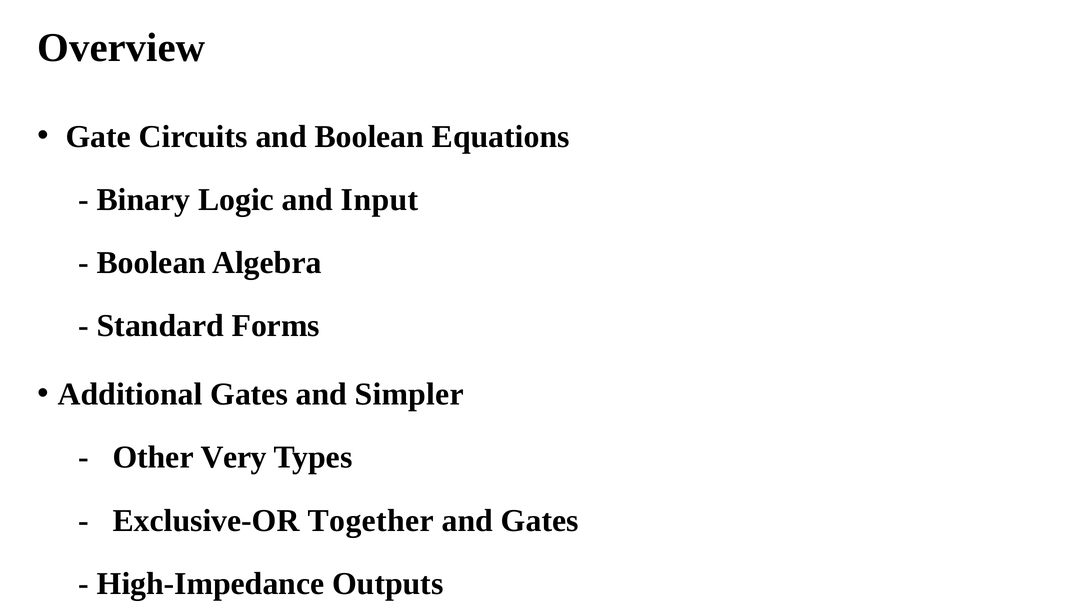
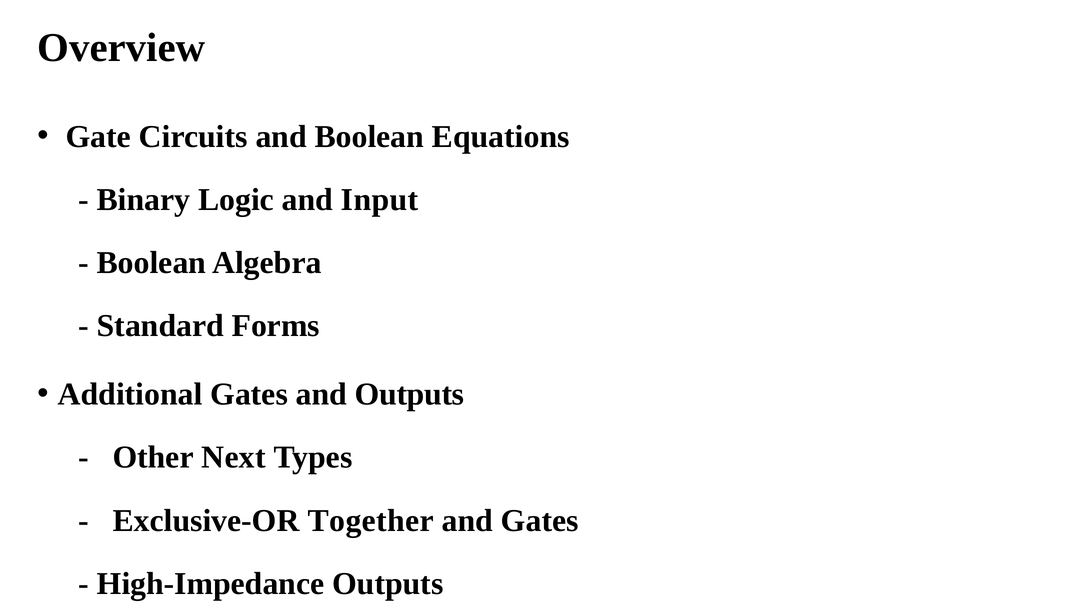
and Simpler: Simpler -> Outputs (410, 394)
Very: Very -> Next (233, 457)
